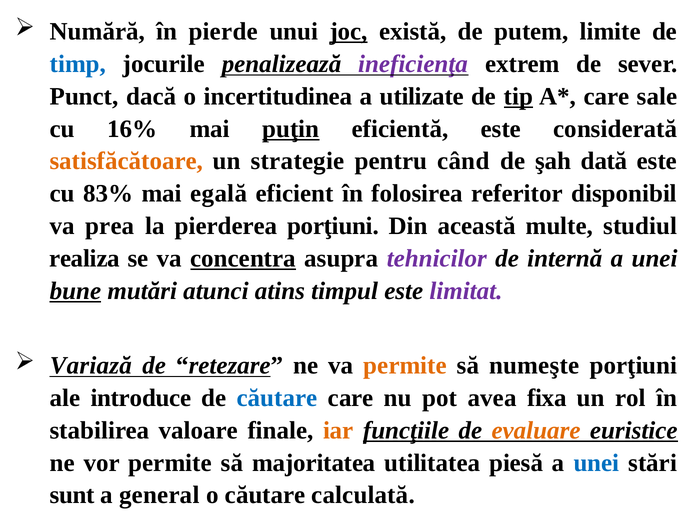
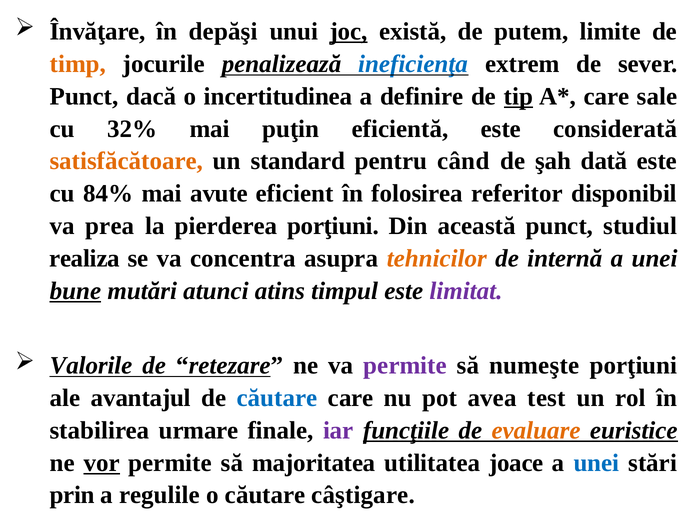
Numără: Numără -> Învăţare (97, 31)
pierde: pierde -> depăşi (223, 31)
timp colour: blue -> orange (78, 64)
ineficienţa colour: purple -> blue (413, 64)
utilizate: utilizate -> definire (422, 96)
16%: 16% -> 32% (132, 129)
puţin underline: present -> none (291, 129)
strategie: strategie -> standard (298, 161)
83%: 83% -> 84% (108, 194)
egală: egală -> avute (219, 194)
această multe: multe -> punct (559, 226)
concentra underline: present -> none (243, 258)
tehnicilor colour: purple -> orange (437, 258)
Variază: Variază -> Valorile (91, 365)
permite colour: orange -> purple (405, 365)
introduce: introduce -> avantajul (141, 398)
fixa: fixa -> test (547, 398)
valoare: valoare -> urmare (199, 430)
iar colour: orange -> purple (338, 430)
vor underline: none -> present (102, 463)
piesă: piesă -> joace (516, 463)
sunt: sunt -> prin (72, 495)
general: general -> regulile (160, 495)
calculată: calculată -> câştigare (363, 495)
